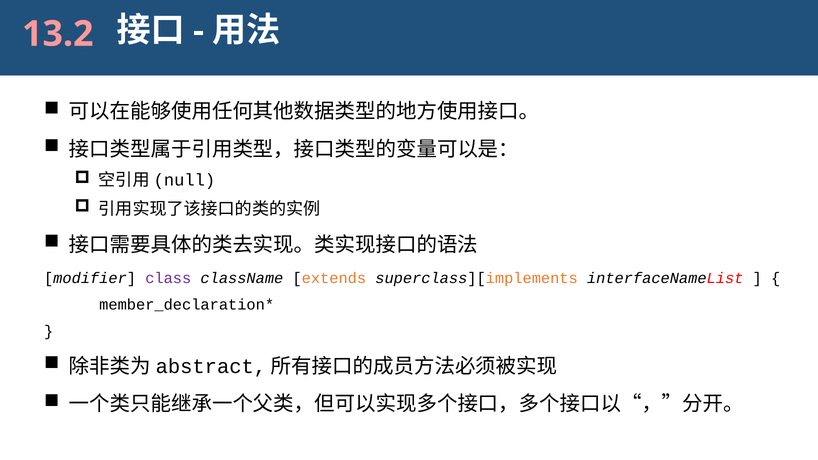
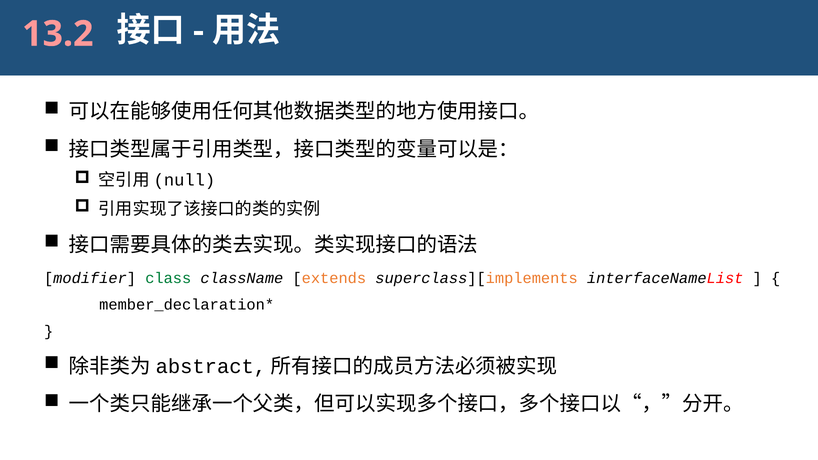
class colour: purple -> green (168, 278)
